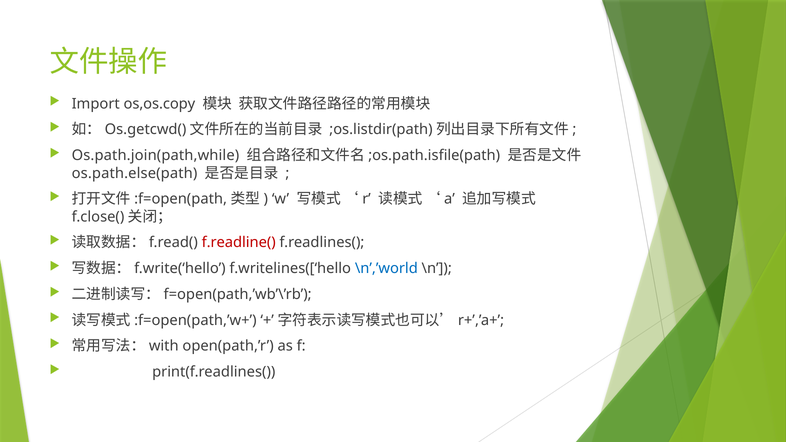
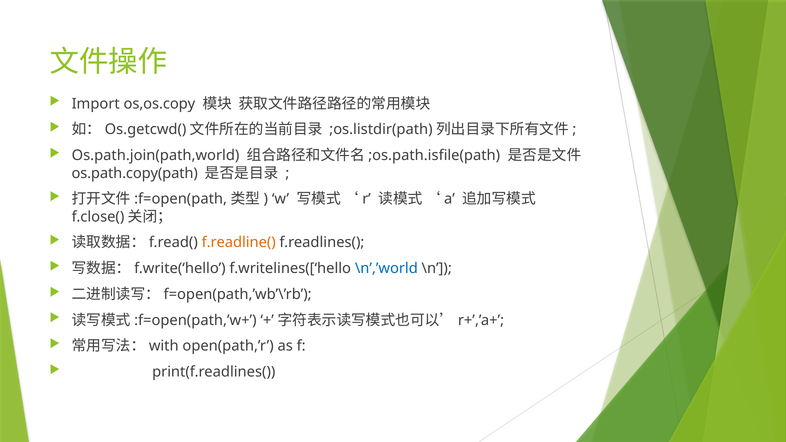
Os.path.join(path,while: Os.path.join(path,while -> Os.path.join(path,world (156, 156)
os.path.else(path: os.path.else(path -> os.path.copy(path (135, 173)
f.readline( colour: red -> orange (239, 243)
